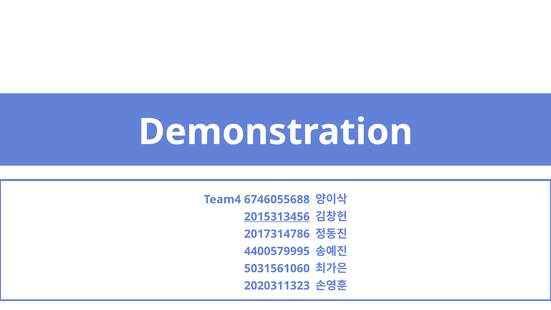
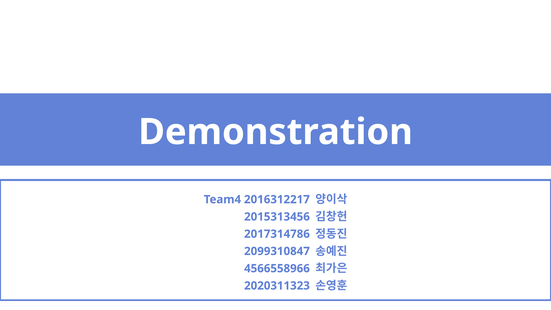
6746055688: 6746055688 -> 2016312217 (277, 199)
2015313456 underline: present -> none (277, 217)
4400579995: 4400579995 -> 2099310847 (277, 251)
5031561060: 5031561060 -> 4566558966 (277, 268)
